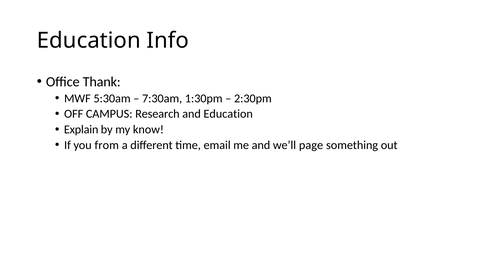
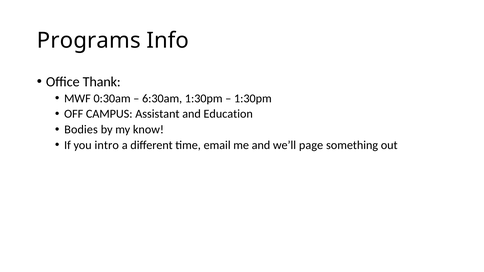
Education: Education -> Programs (89, 41)
5:30am: 5:30am -> 0:30am (112, 99)
7:30am: 7:30am -> 6:30am (162, 99)
2:30pm: 2:30pm -> 1:30pm (253, 99)
Research: Research -> Assistant (157, 114)
Explain: Explain -> Bodies (81, 130)
from: from -> intro (107, 145)
